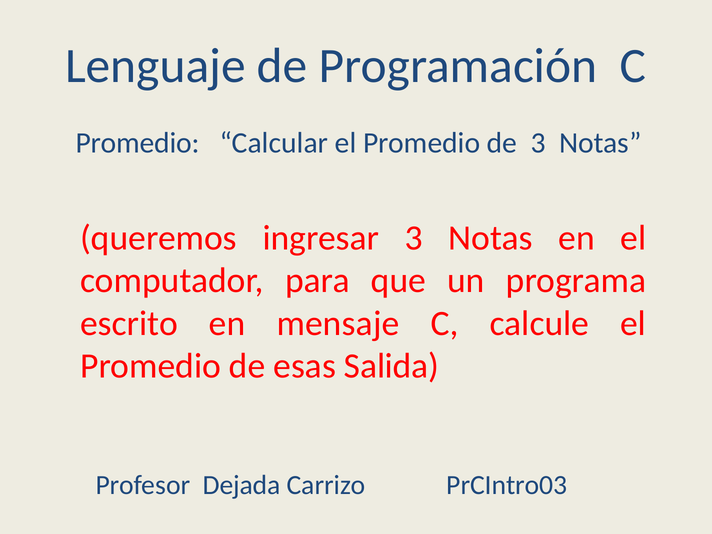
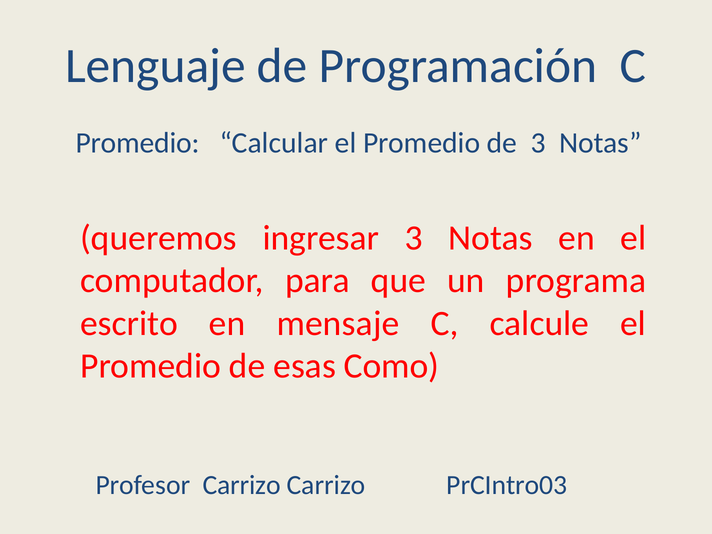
Salida: Salida -> Como (392, 366)
Profesor Dejada: Dejada -> Carrizo (242, 485)
